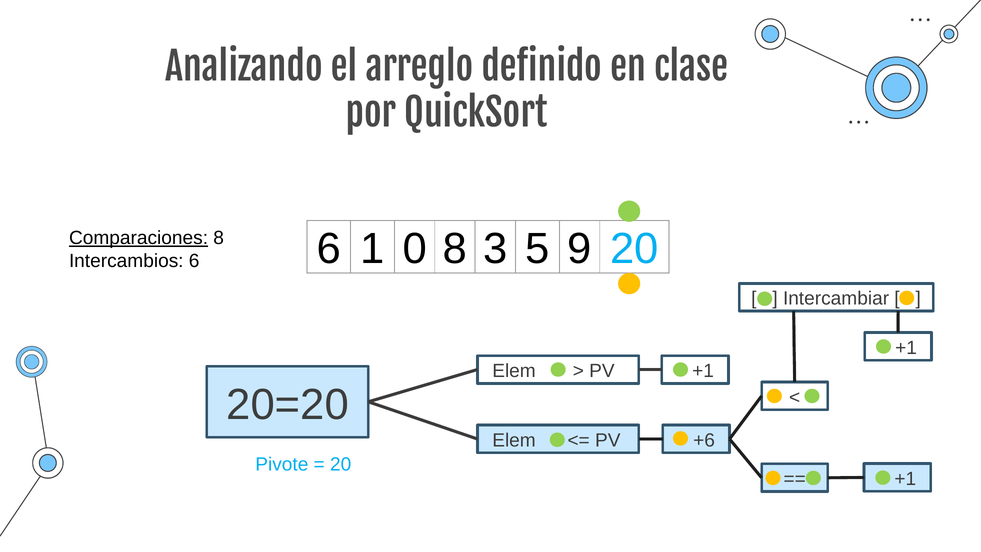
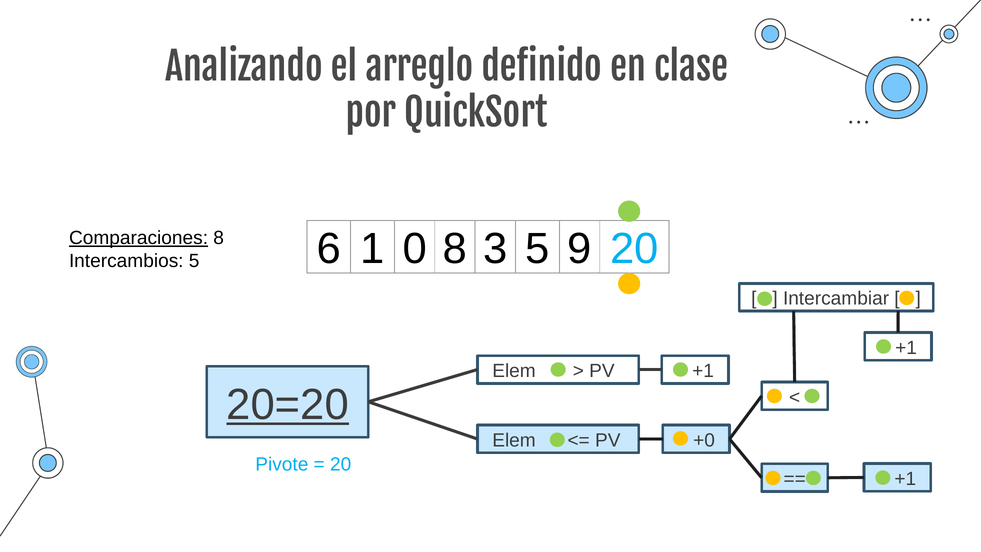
Intercambios 6: 6 -> 5 (194, 261)
20=20 underline: none -> present (288, 405)
+6: +6 -> +0 (704, 440)
